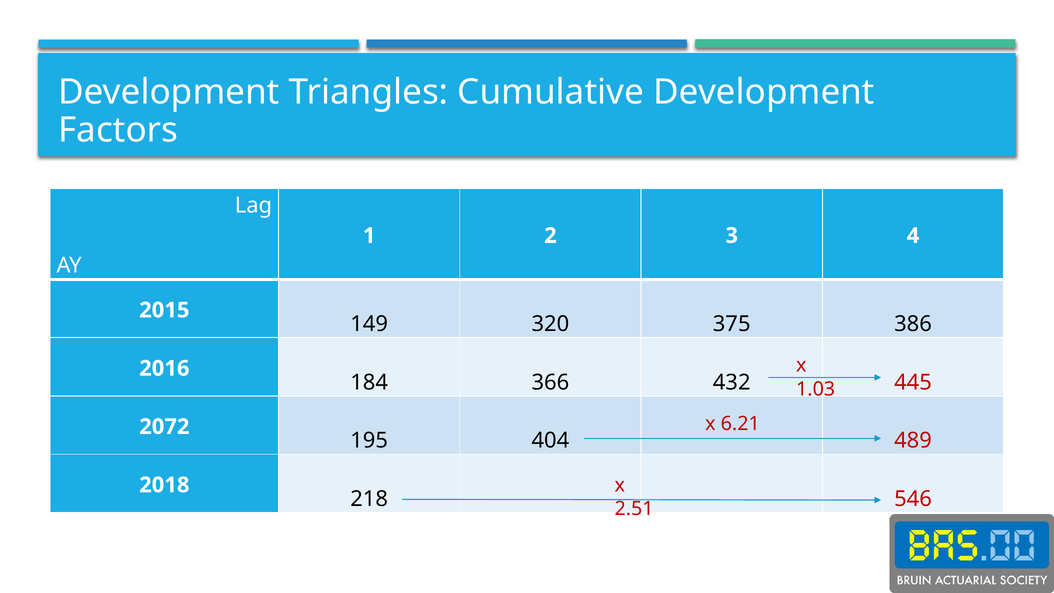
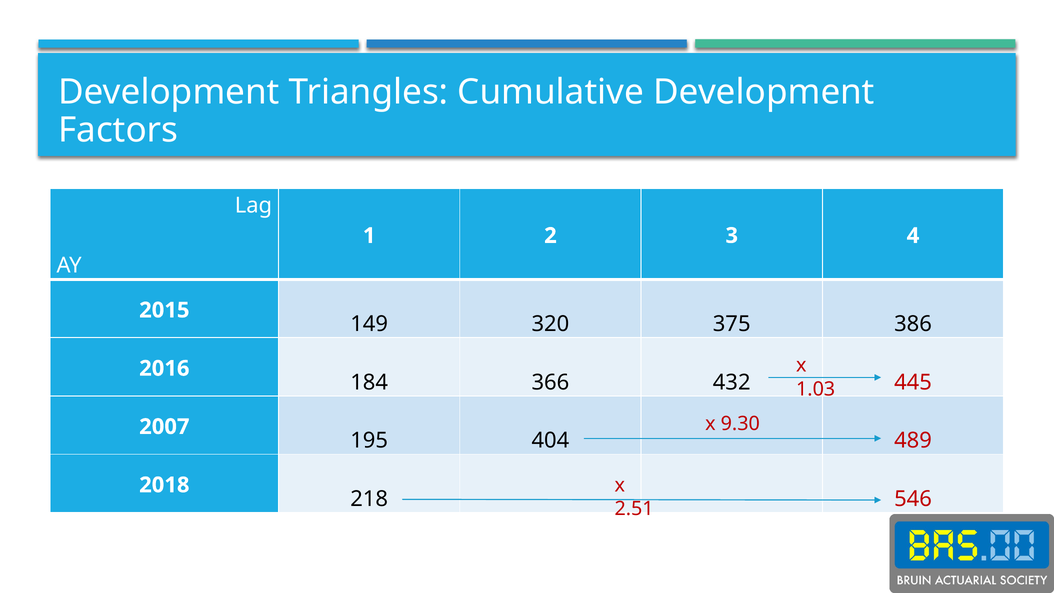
6.21: 6.21 -> 9.30 (740, 423)
2072: 2072 -> 2007 (164, 427)
